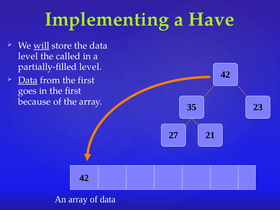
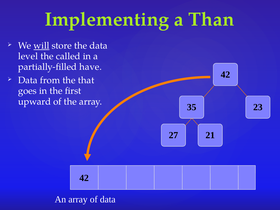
Have: Have -> Than (211, 19)
partially-filled level: level -> have (91, 67)
Data underline: present -> none (28, 80)
from the first: first -> that (86, 80)
because: because -> upward (34, 102)
